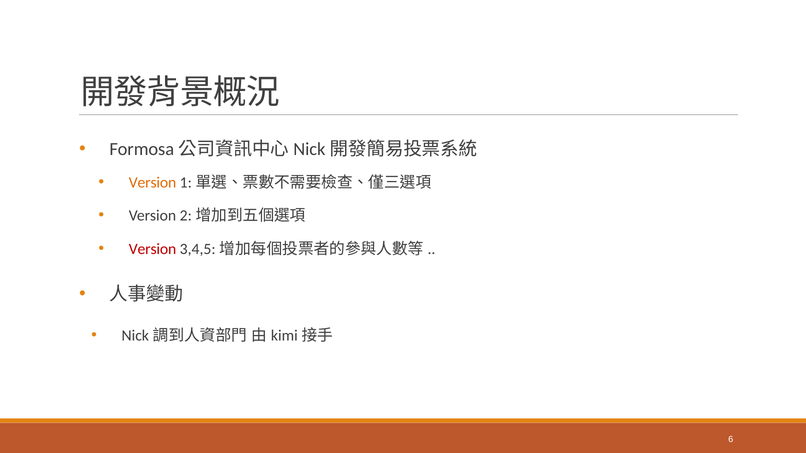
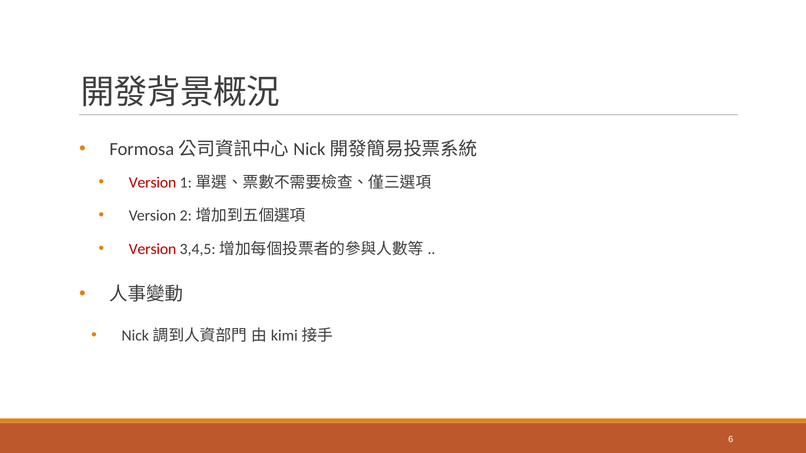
Version colour: orange -> red (153, 182)
